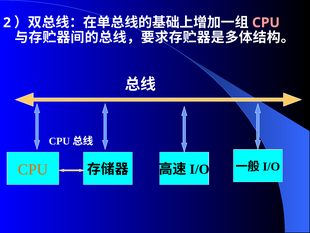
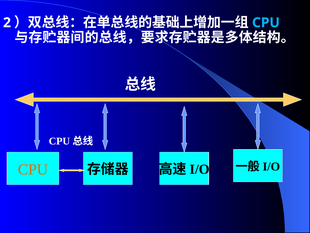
CPU colour: pink -> light blue (266, 23)
